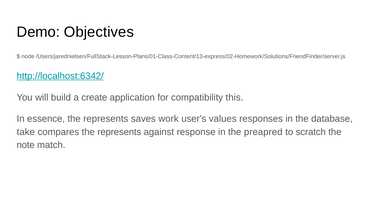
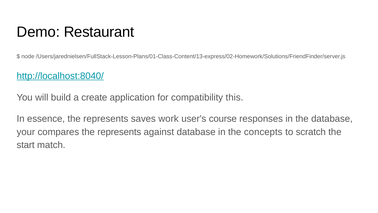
Objectives: Objectives -> Restaurant (99, 32)
http://localhost:6342/: http://localhost:6342/ -> http://localhost:8040/ (60, 76)
values: values -> course (223, 119)
take: take -> your (26, 132)
against response: response -> database (196, 132)
preapred: preapred -> concepts (263, 132)
note: note -> start (26, 145)
